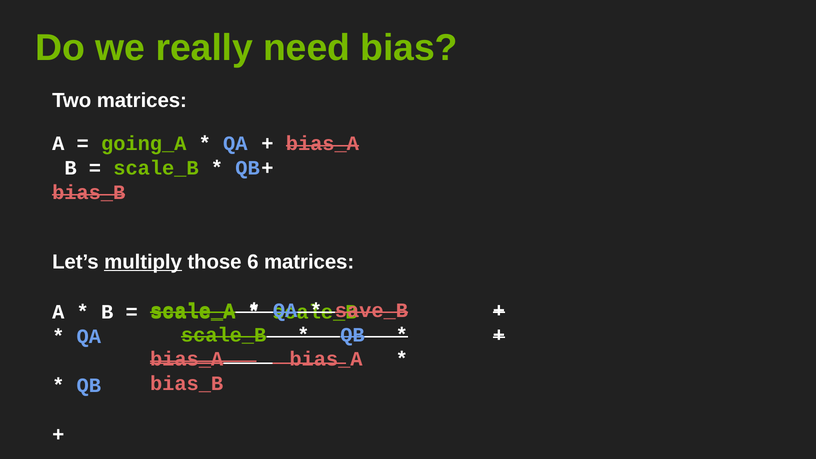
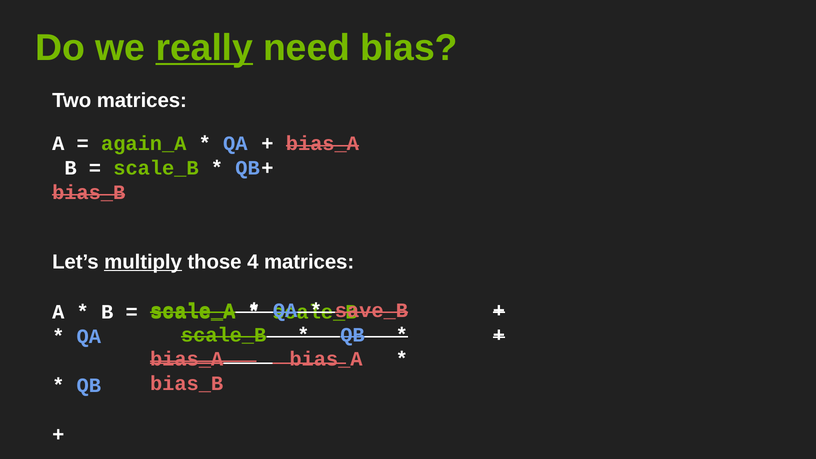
really underline: none -> present (204, 48)
going_A: going_A -> again_A (144, 144)
6: 6 -> 4 (253, 262)
